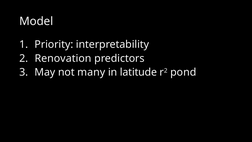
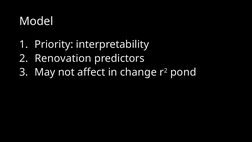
many: many -> affect (91, 72)
latitude: latitude -> change (138, 72)
